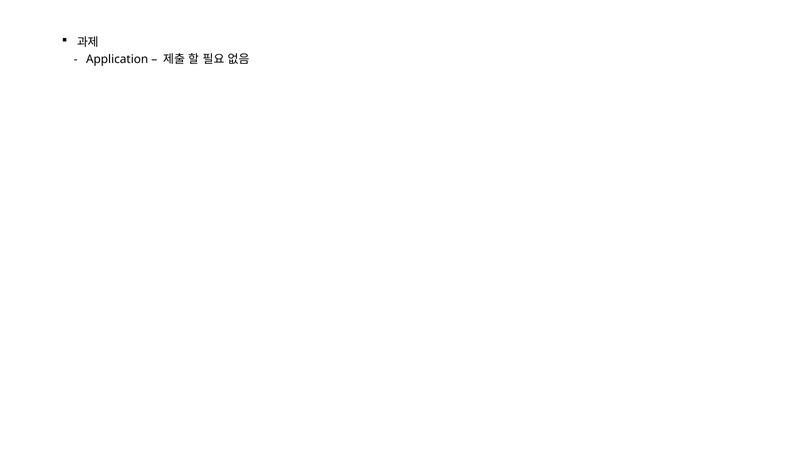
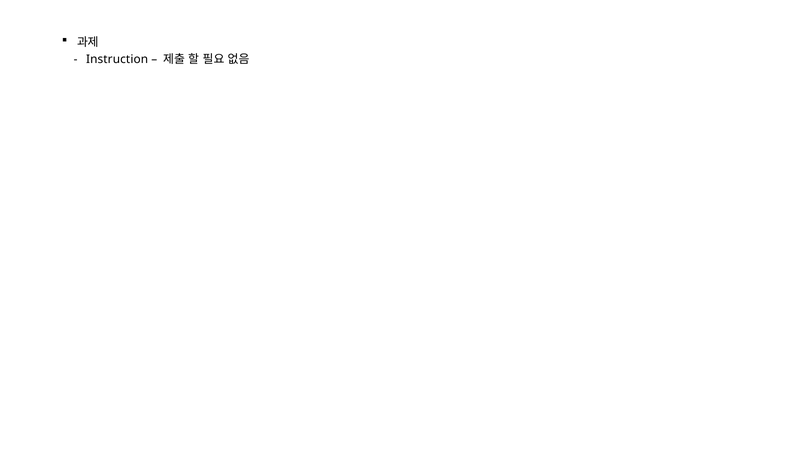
Application: Application -> Instruction (117, 59)
